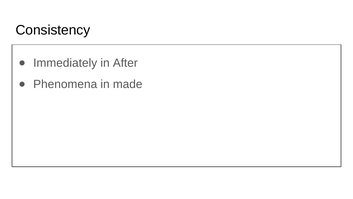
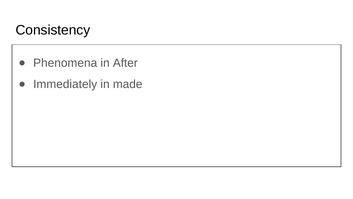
Immediately: Immediately -> Phenomena (65, 63)
Phenomena: Phenomena -> Immediately (65, 84)
